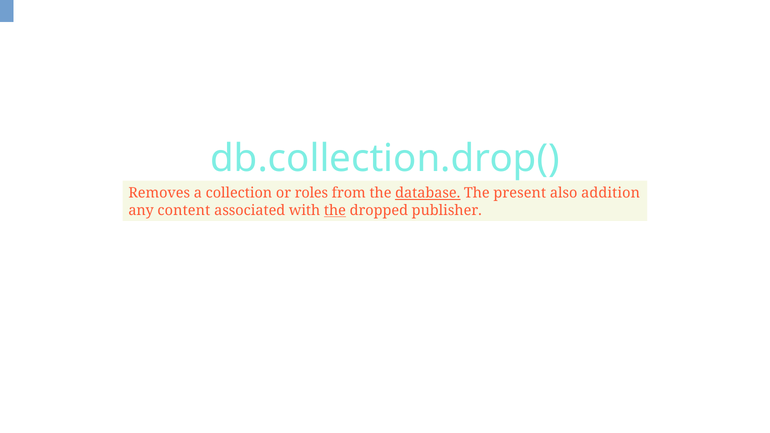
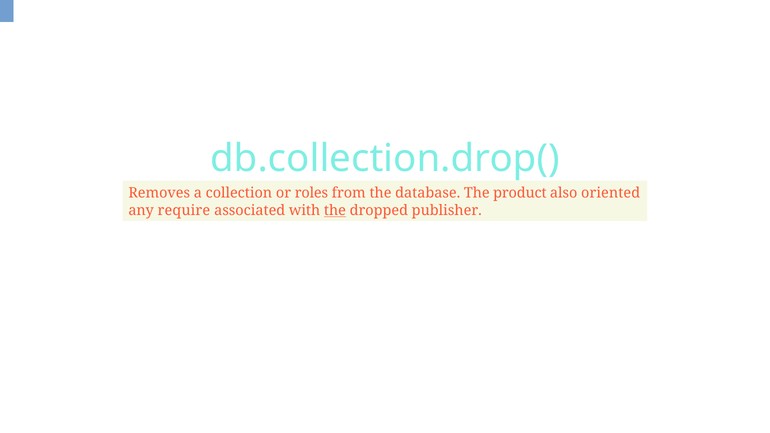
database underline: present -> none (428, 193)
present: present -> product (520, 193)
addition: addition -> oriented (611, 193)
content: content -> require (184, 211)
